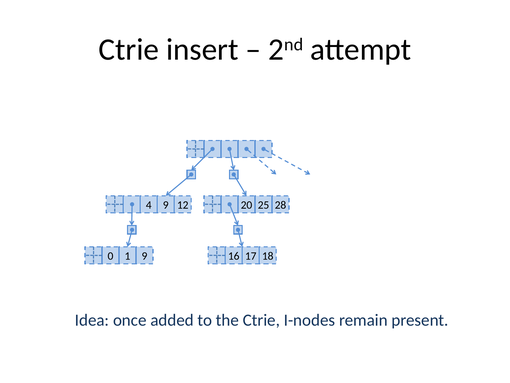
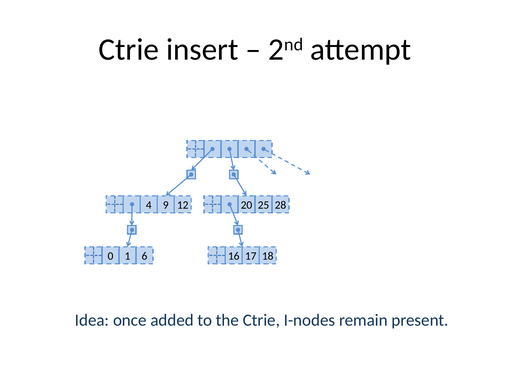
1 9: 9 -> 6 (145, 256)
